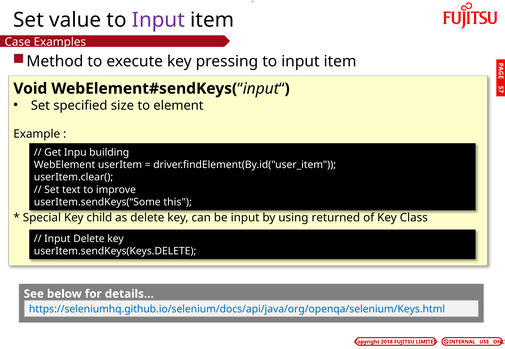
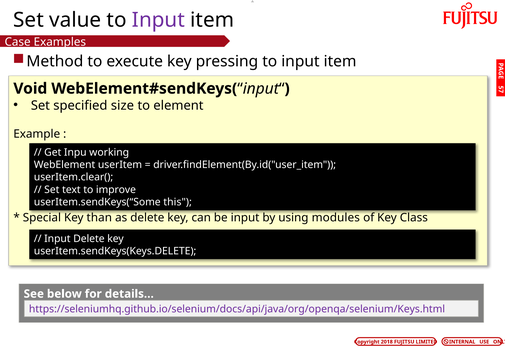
building: building -> working (109, 153)
child: child -> than (99, 218)
returned: returned -> modules (336, 218)
https://seleniumhq.github.io/selenium/docs/api/java/org/openqa/selenium/Keys.html colour: blue -> purple (237, 310)
